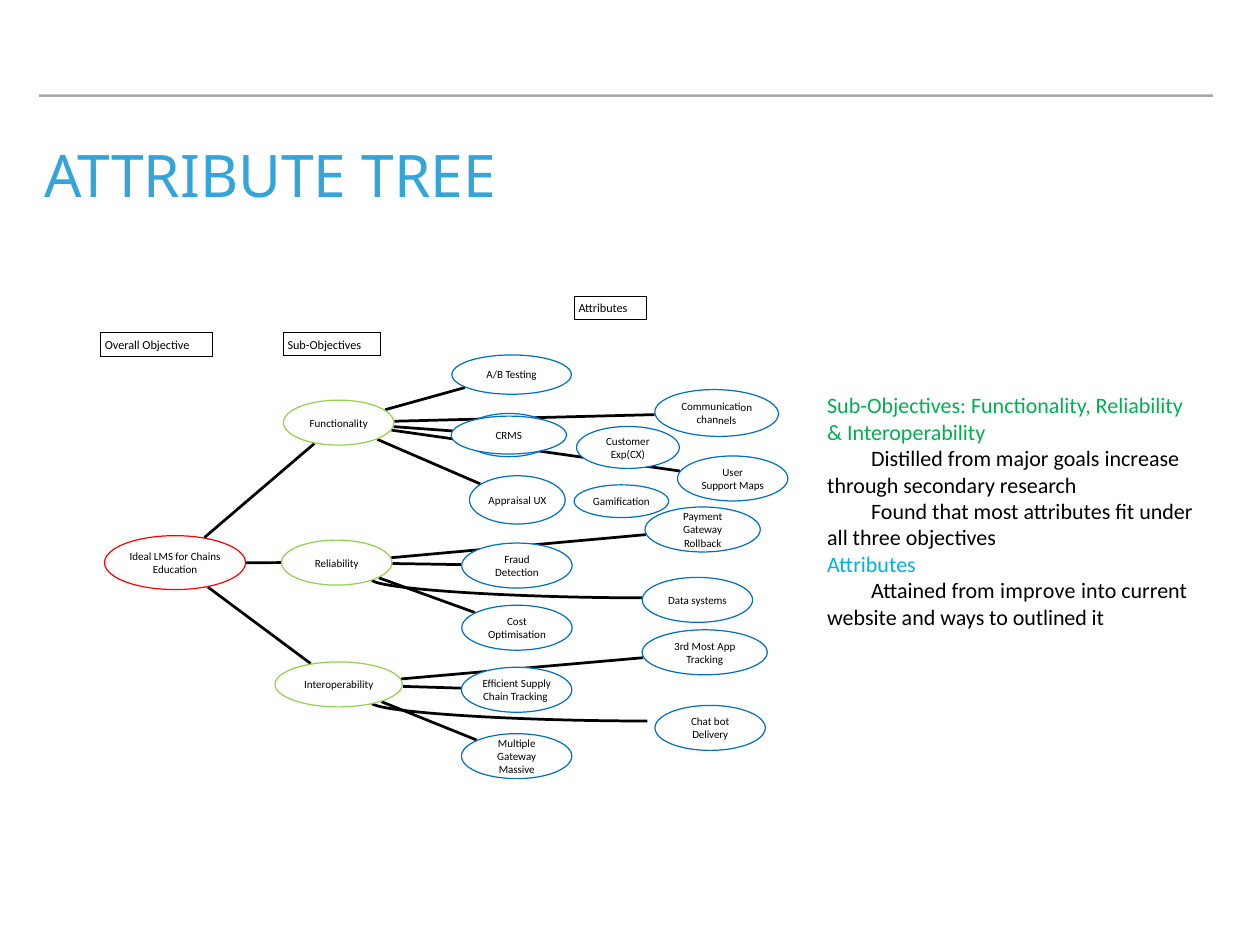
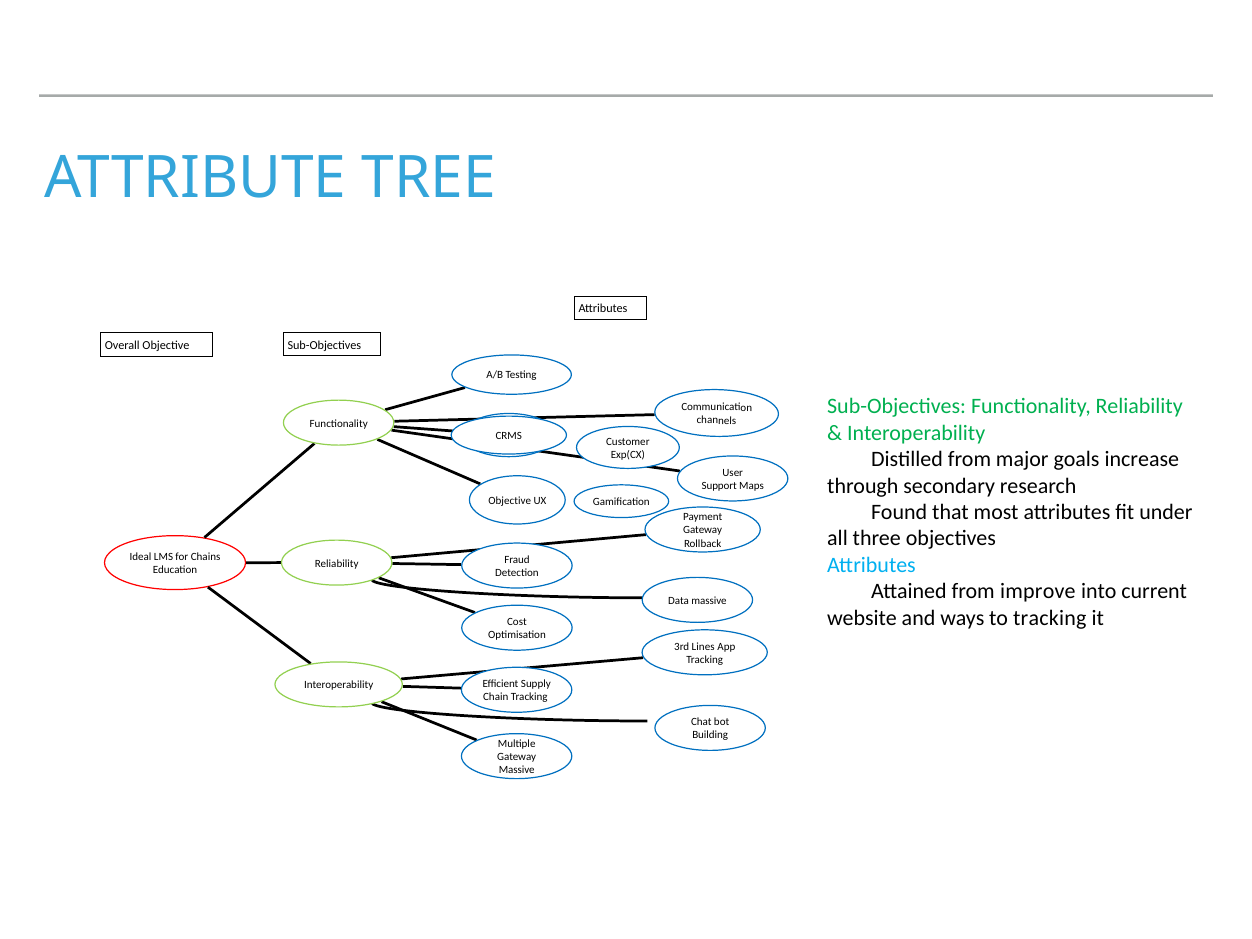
Appraisal: Appraisal -> Objective (510, 501)
Data systems: systems -> massive (709, 601)
to outlined: outlined -> tracking (1050, 618)
3rd Most: Most -> Lines (703, 647)
Delivery: Delivery -> Building (710, 735)
